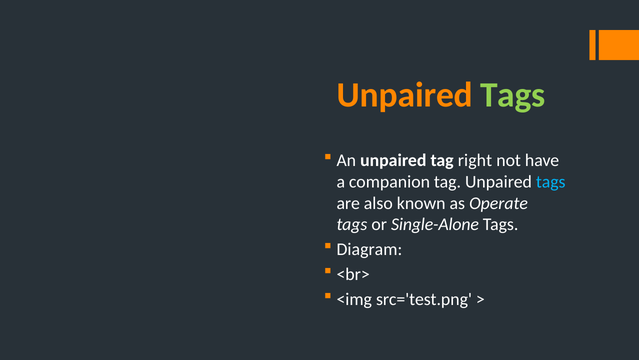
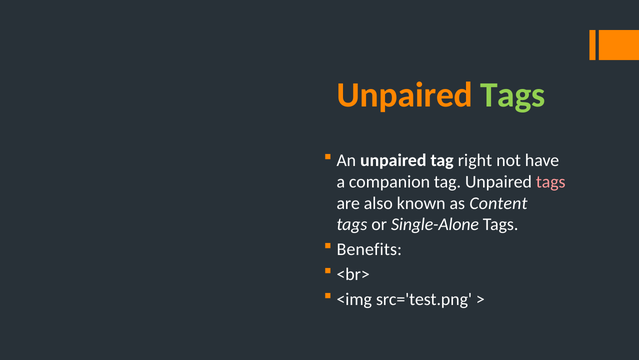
tags colour: light blue -> pink (551, 182)
Operate: Operate -> Content (498, 203)
Diagram: Diagram -> Benefits (369, 249)
